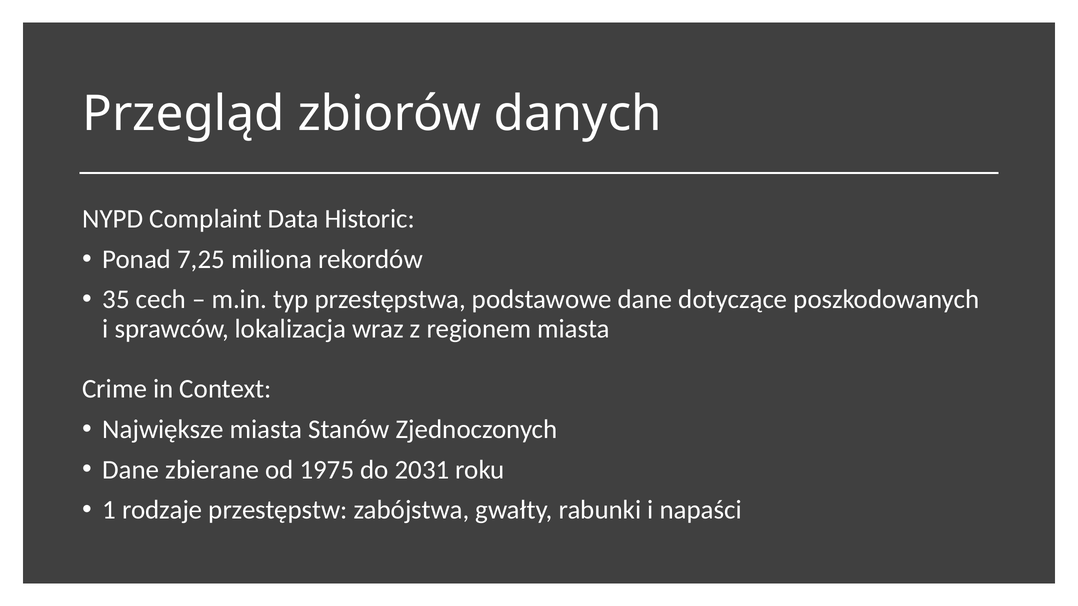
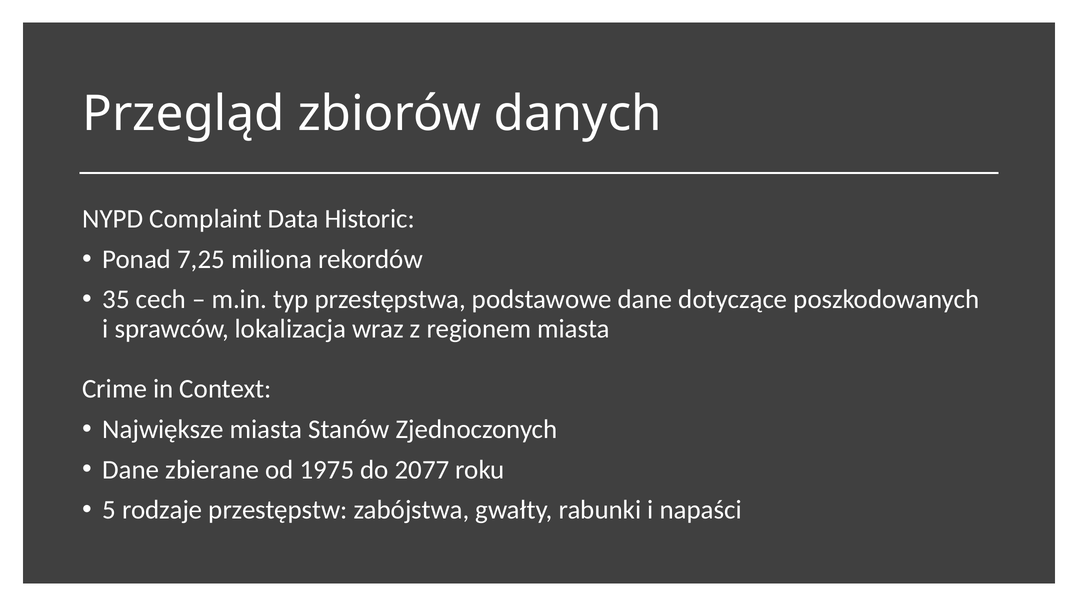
2031: 2031 -> 2077 (422, 470)
1: 1 -> 5 (109, 510)
